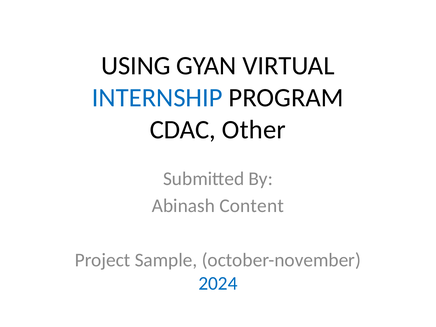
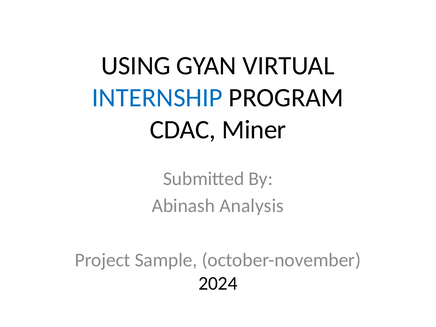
Other: Other -> Miner (254, 130)
Content: Content -> Analysis (252, 206)
2024 colour: blue -> black (218, 283)
